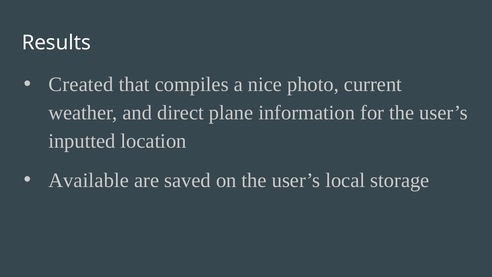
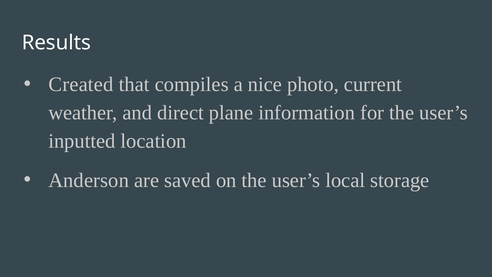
Available: Available -> Anderson (89, 180)
